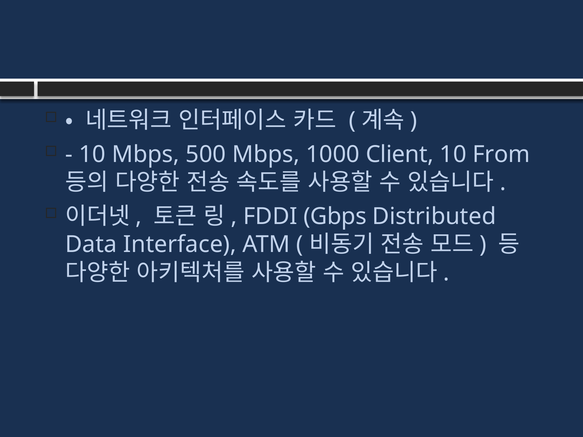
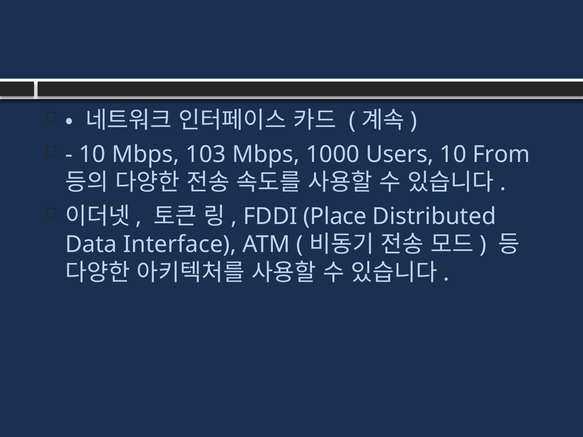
500: 500 -> 103 (206, 154)
Client: Client -> Users (400, 154)
Gbps: Gbps -> Place (335, 217)
